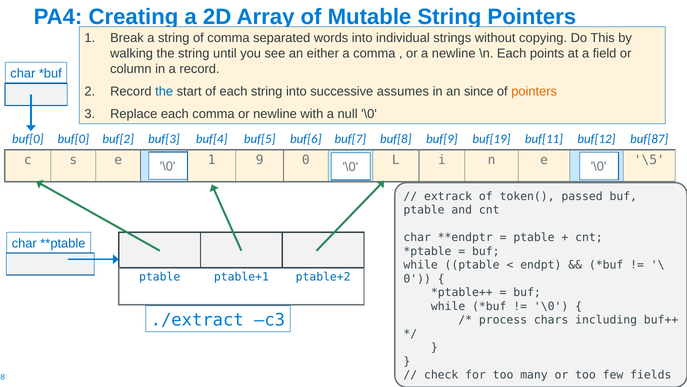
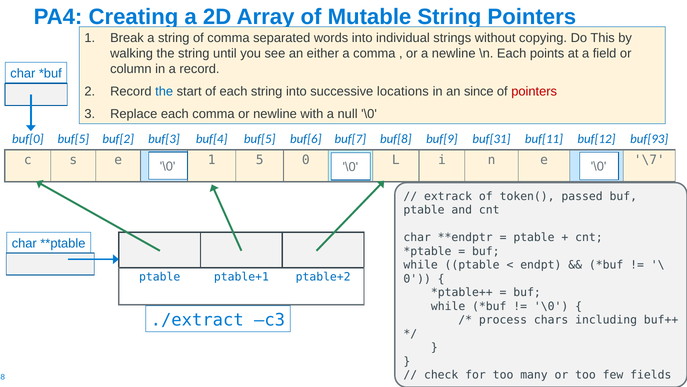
assumes: assumes -> locations (403, 91)
pointers colour: orange -> red (534, 91)
buf[0 buf[0: buf[0 -> buf[5 (73, 139)
buf[19: buf[19 -> buf[31 (492, 139)
buf[87: buf[87 -> buf[93 (649, 139)
9: 9 -> 5 (260, 160)
\5: \5 -> \7 (649, 160)
